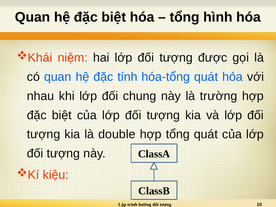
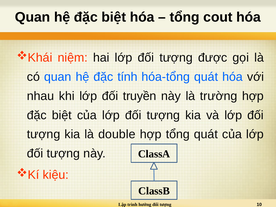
hình: hình -> cout (218, 17)
chung: chung -> truyền (140, 96)
